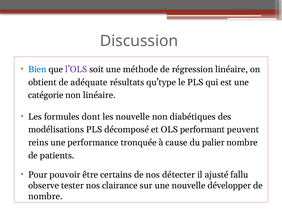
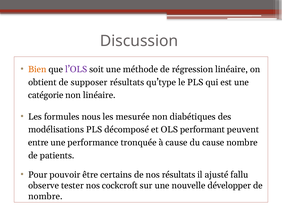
Bien colour: blue -> orange (37, 70)
adéquate: adéquate -> supposer (89, 82)
dont: dont -> nous (91, 117)
les nouvelle: nouvelle -> mesurée (133, 117)
reins: reins -> entre (38, 143)
du palier: palier -> cause (213, 143)
nos détecter: détecter -> résultats (179, 175)
clairance: clairance -> cockcroft (120, 186)
